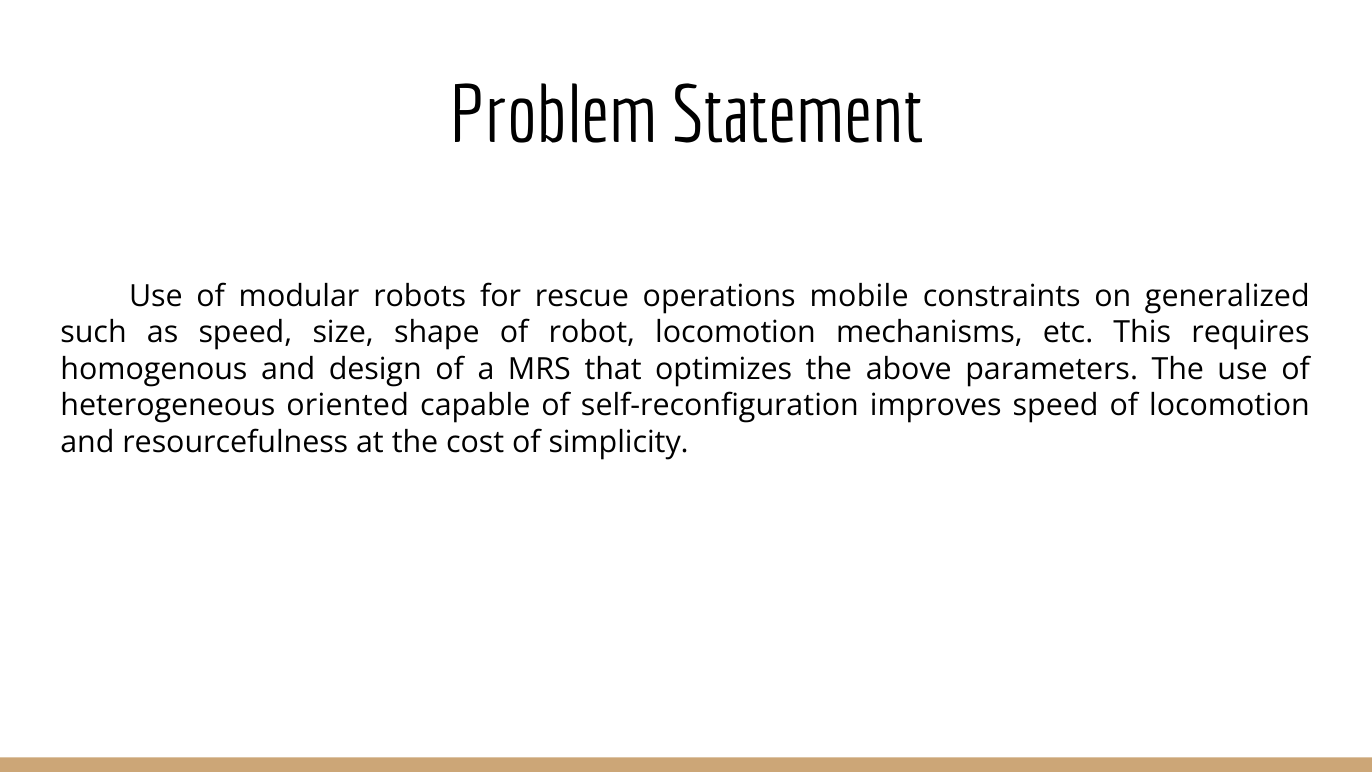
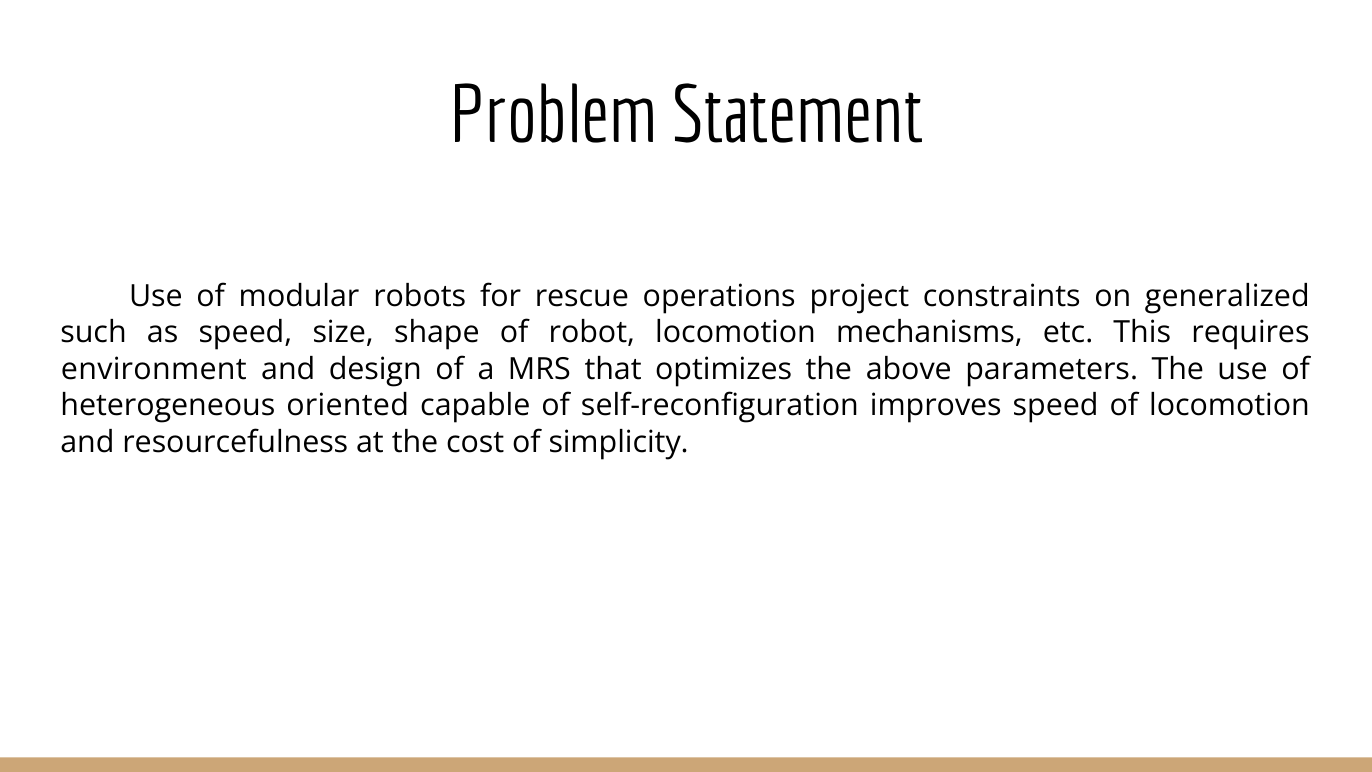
mobile: mobile -> project (859, 296)
homogenous: homogenous -> environment (154, 369)
